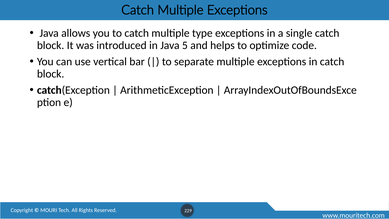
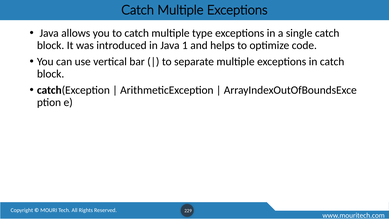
5: 5 -> 1 (185, 45)
